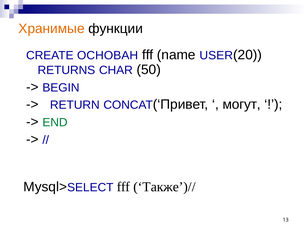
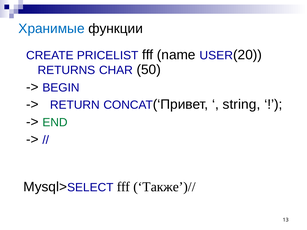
Хранимые colour: orange -> blue (52, 29)
ОСНОВАН: ОСНОВАН -> PRICELIST (108, 55)
могут: могут -> string (242, 105)
